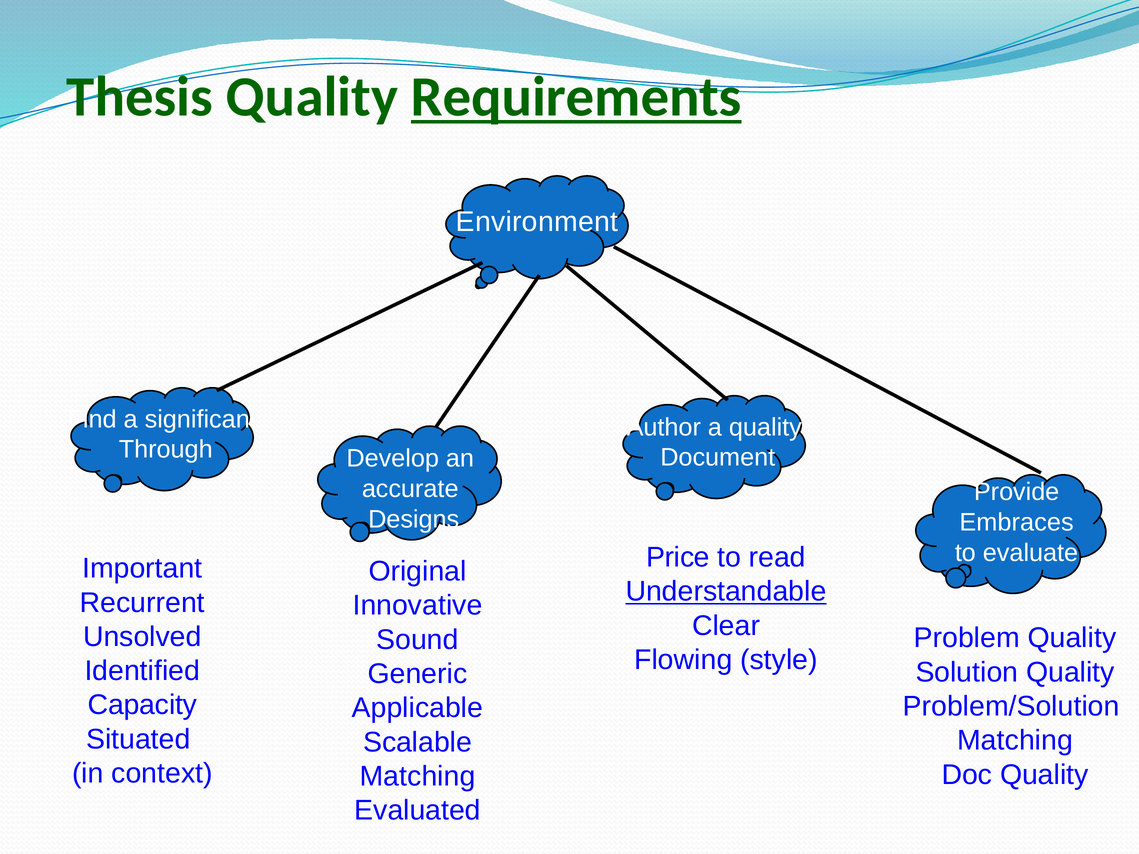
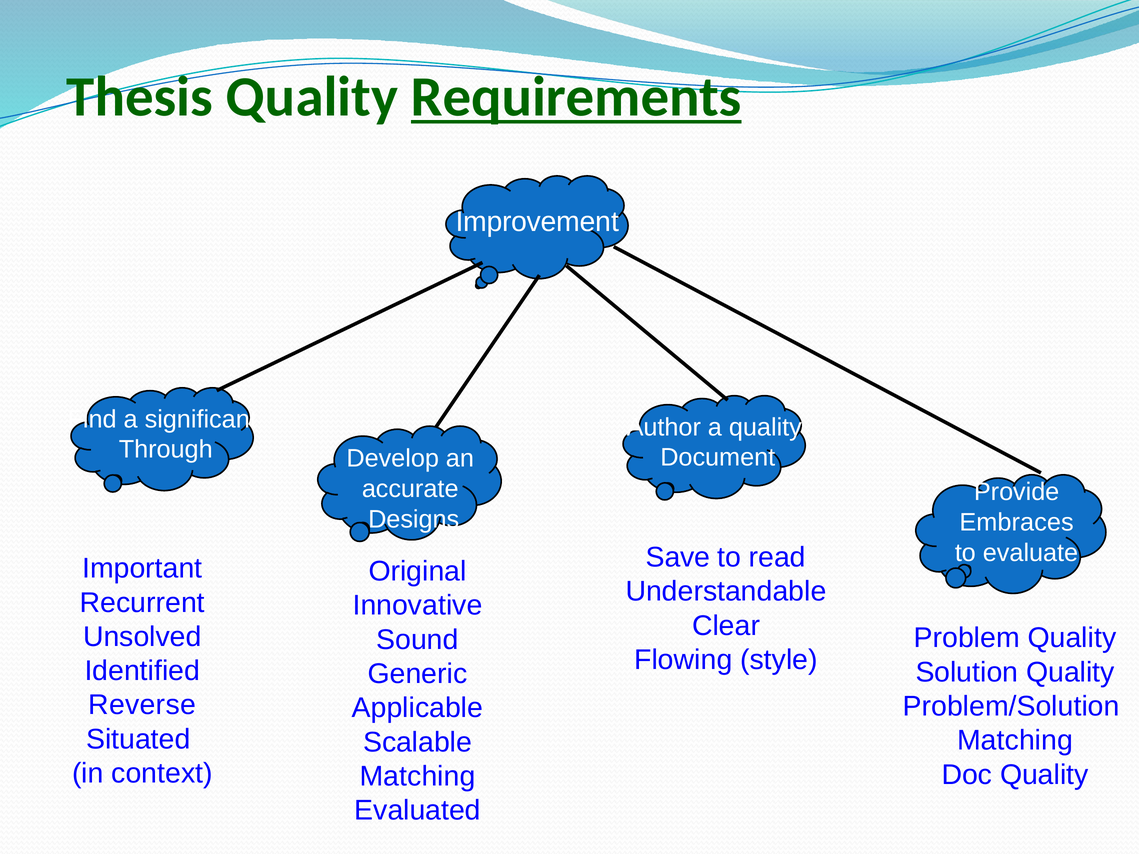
Environment: Environment -> Improvement (537, 222)
Price: Price -> Save (678, 558)
Understandable underline: present -> none (726, 592)
Capacity: Capacity -> Reverse (142, 705)
